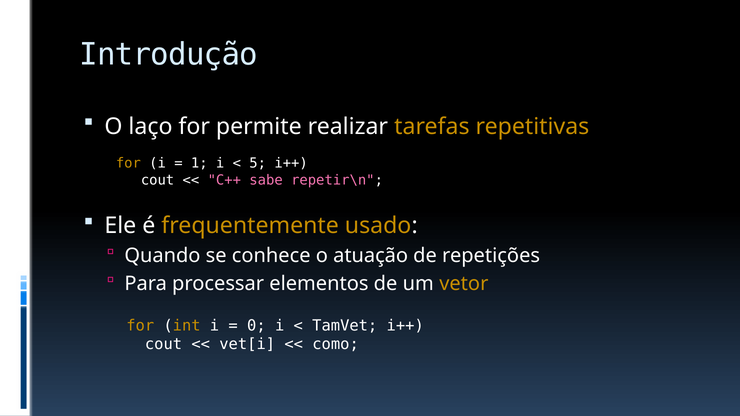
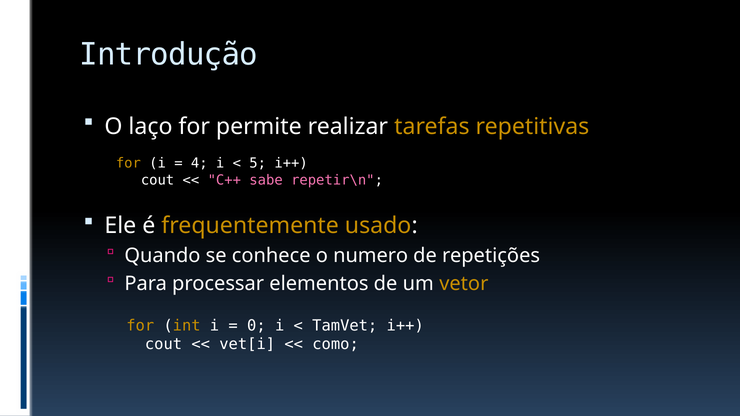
1: 1 -> 4 (199, 163)
atuação: atuação -> numero (371, 256)
